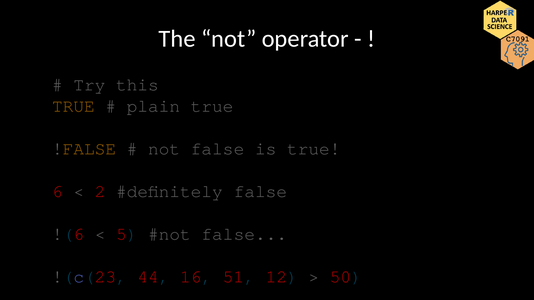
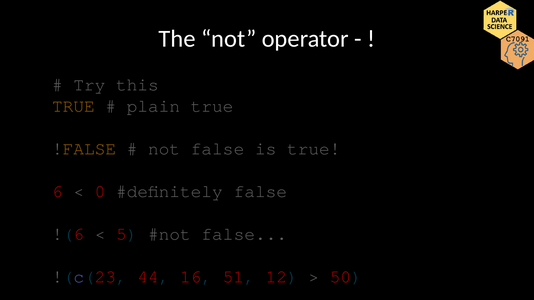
2: 2 -> 0 (100, 191)
